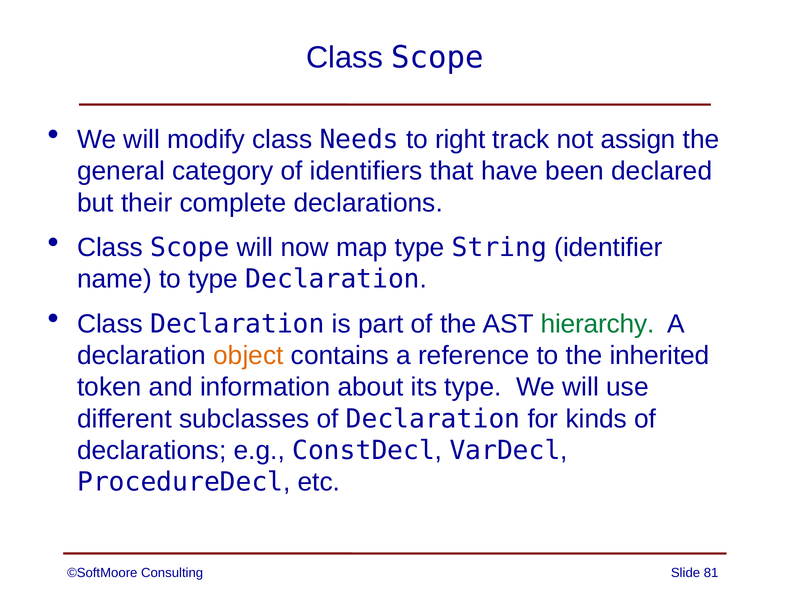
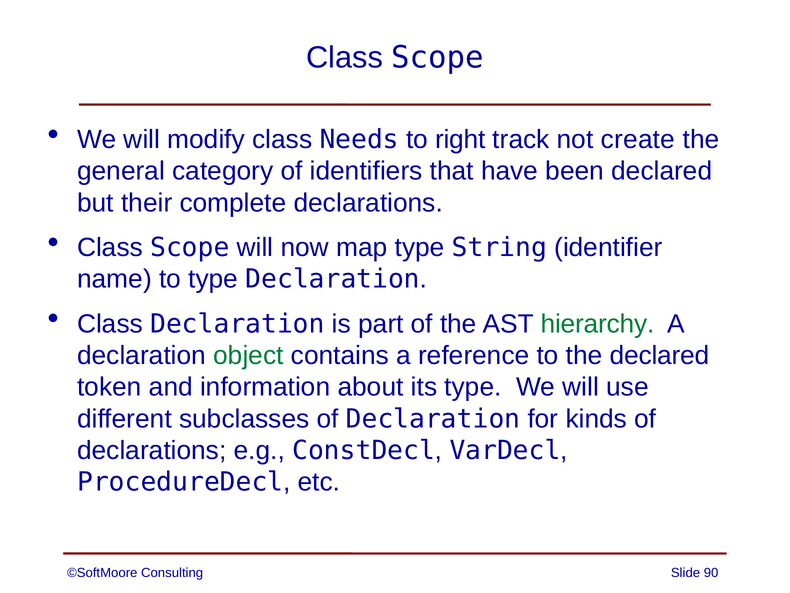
assign: assign -> create (638, 139)
object colour: orange -> green (248, 355)
the inherited: inherited -> declared (660, 355)
81: 81 -> 90 (711, 572)
